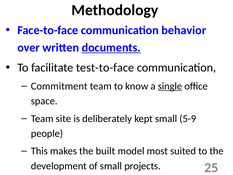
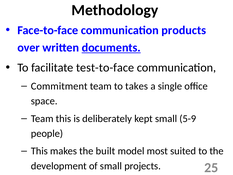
behavior: behavior -> products (184, 30)
know: know -> takes (137, 86)
single underline: present -> none (170, 86)
Team site: site -> this (63, 118)
